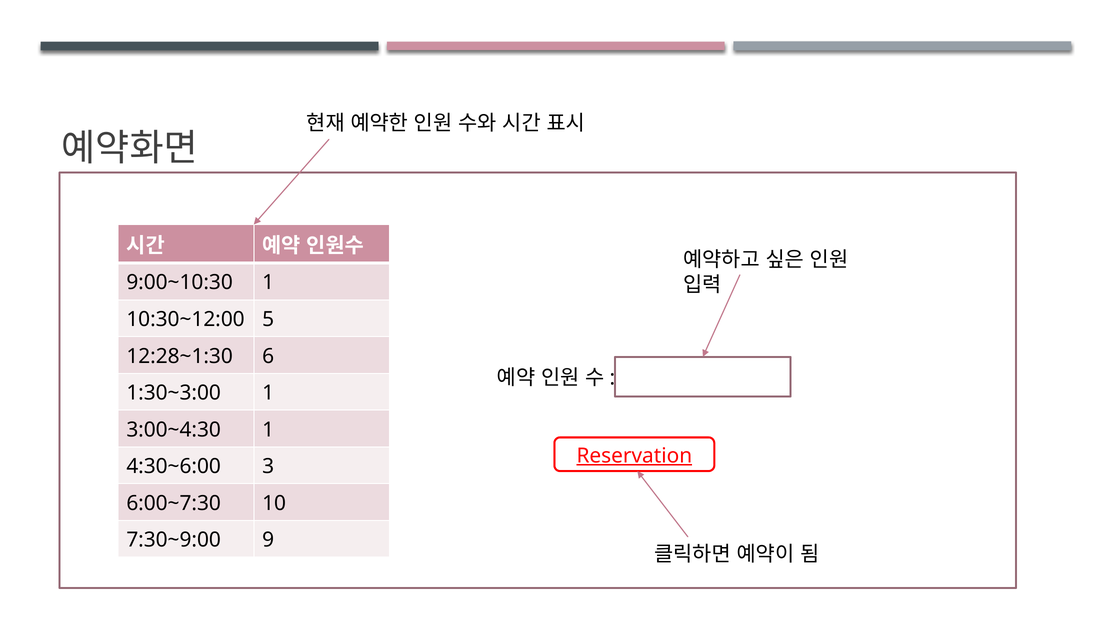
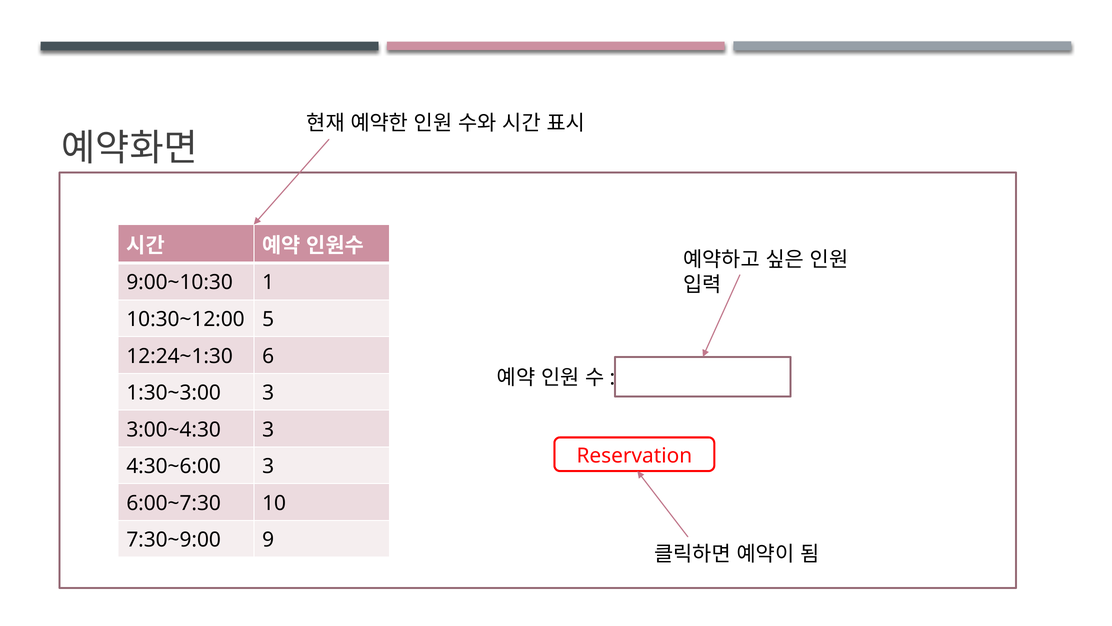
12:28~1:30: 12:28~1:30 -> 12:24~1:30 (180, 356)
1:30~3:00 1: 1 -> 3 (268, 393)
3:00~4:30 1: 1 -> 3 (268, 429)
Reservation underline: present -> none (634, 455)
